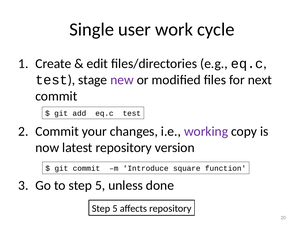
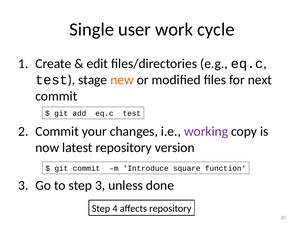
new colour: purple -> orange (122, 80)
to step 5: 5 -> 3 (100, 186)
5: 5 -> 4 (115, 208)
